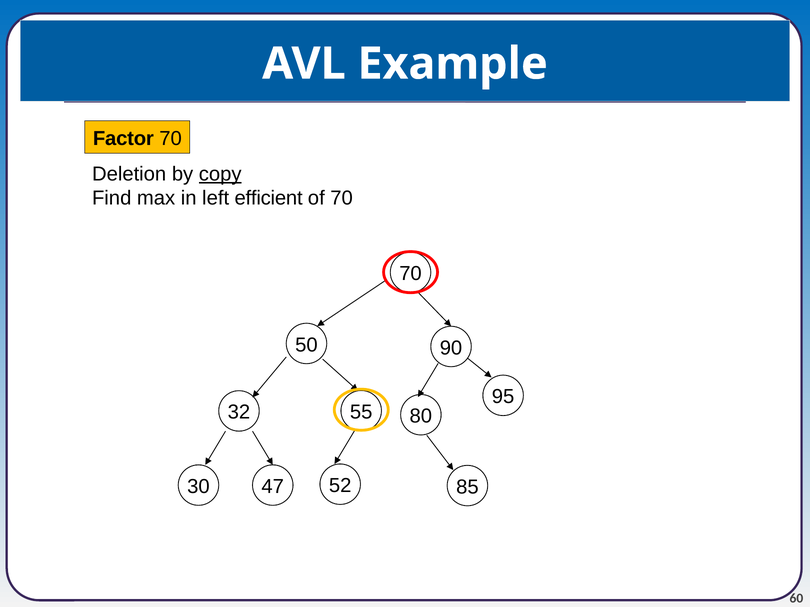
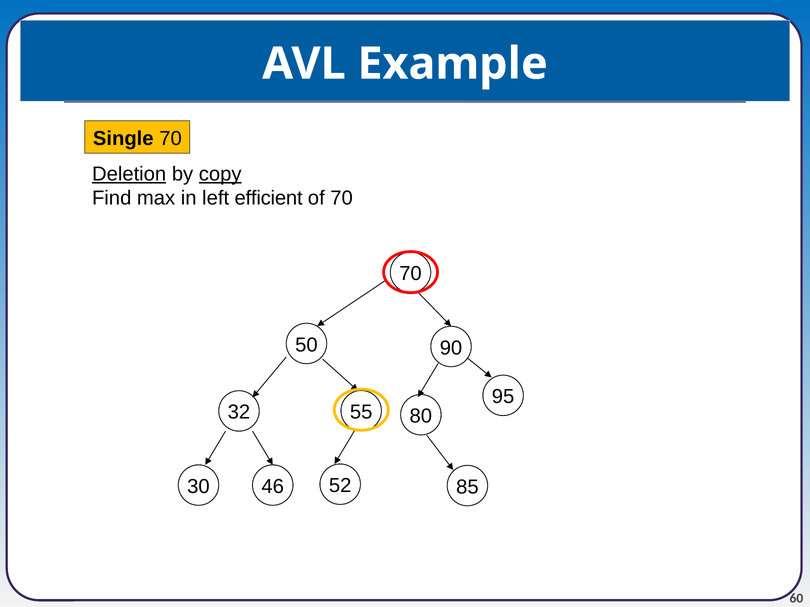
Factor: Factor -> Single (123, 138)
Deletion underline: none -> present (129, 174)
47: 47 -> 46 (273, 487)
